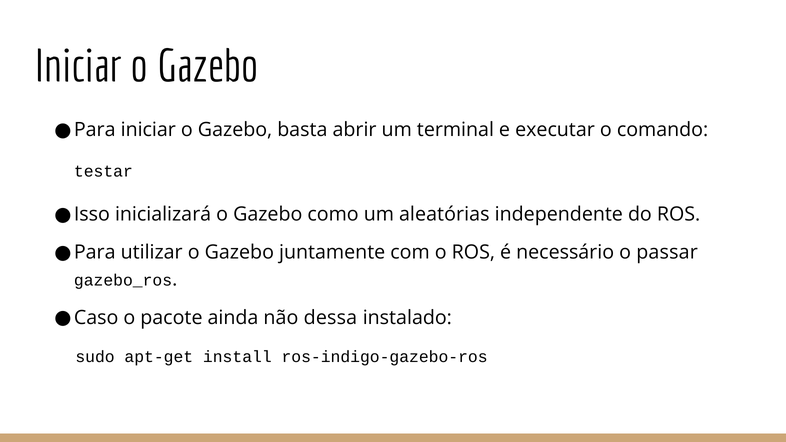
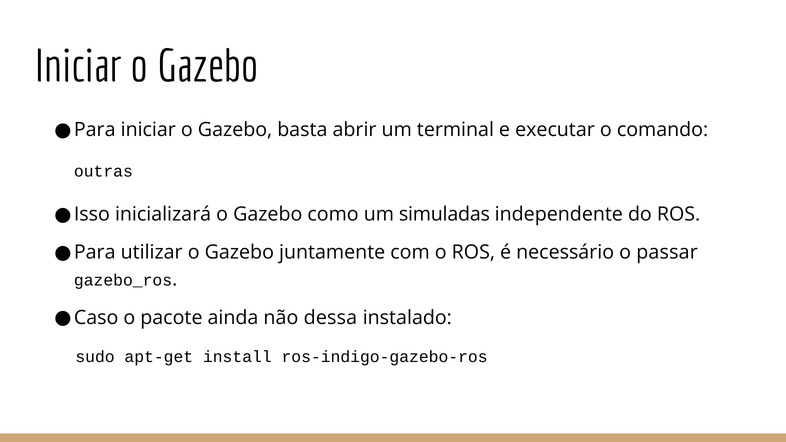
testar: testar -> outras (103, 172)
aleatórias: aleatórias -> simuladas (444, 214)
